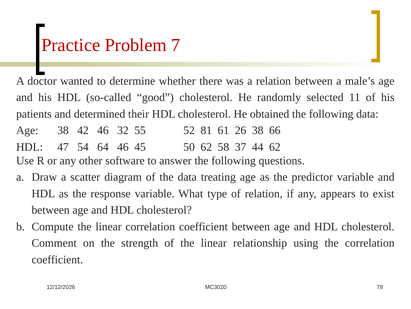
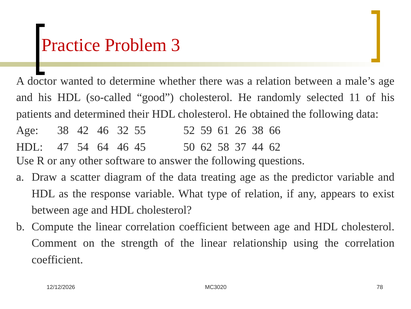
7: 7 -> 3 (176, 45)
81: 81 -> 59 (206, 130)
